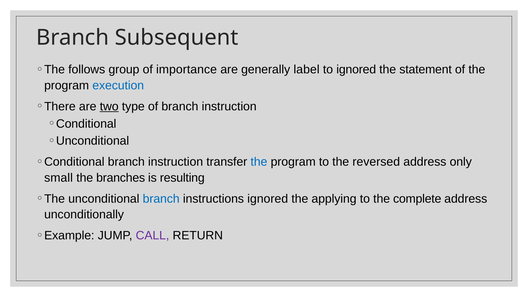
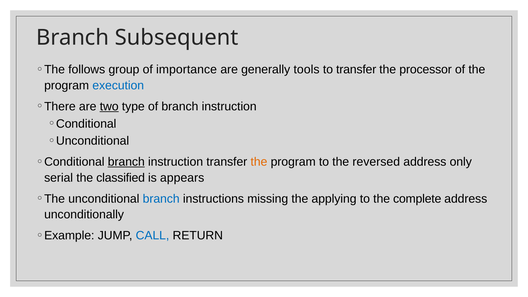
label: label -> tools (307, 70)
to ignored: ignored -> transfer (356, 70)
statement: statement -> processor (426, 70)
branch underline: none -> present (126, 162)
the colour: blue -> orange (259, 162)
small: small -> serial (59, 178)
branches: branches -> classified (121, 178)
resulting: resulting -> appears (182, 178)
instructions ignored: ignored -> missing (268, 199)
CALL colour: purple -> blue (153, 236)
